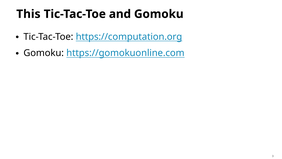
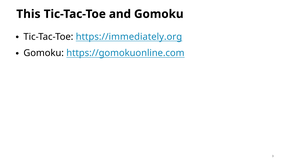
https://computation.org: https://computation.org -> https://immediately.org (129, 37)
